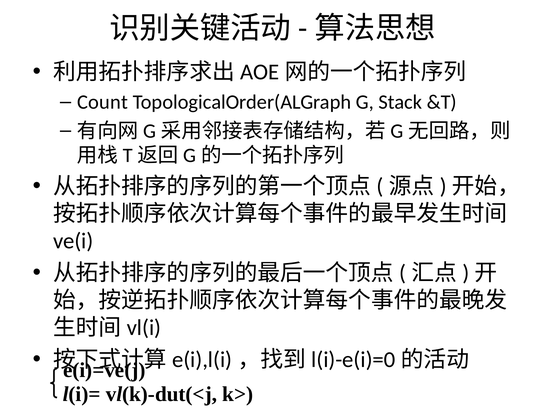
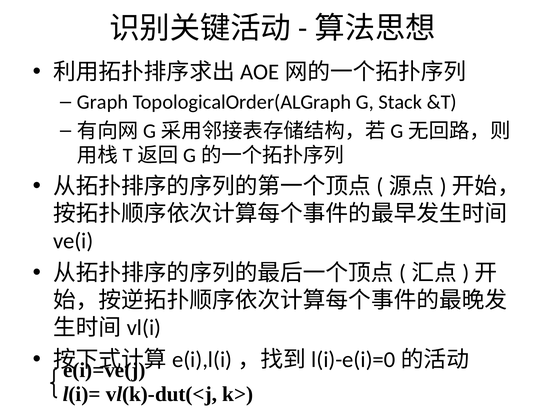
Count: Count -> Graph (103, 102)
